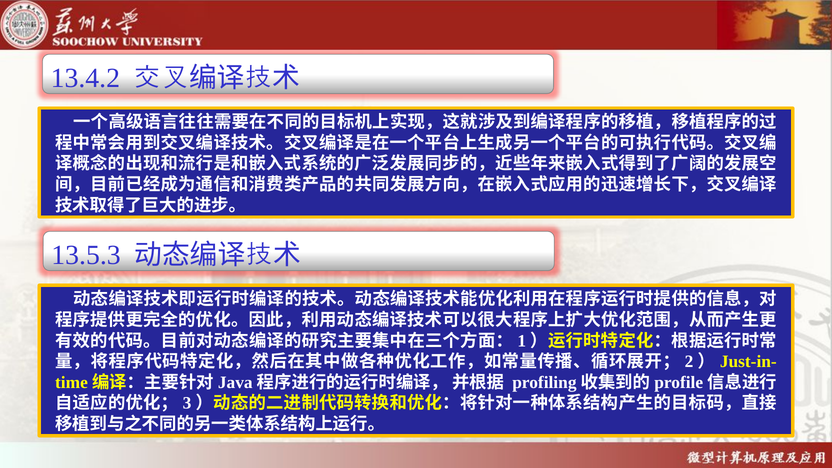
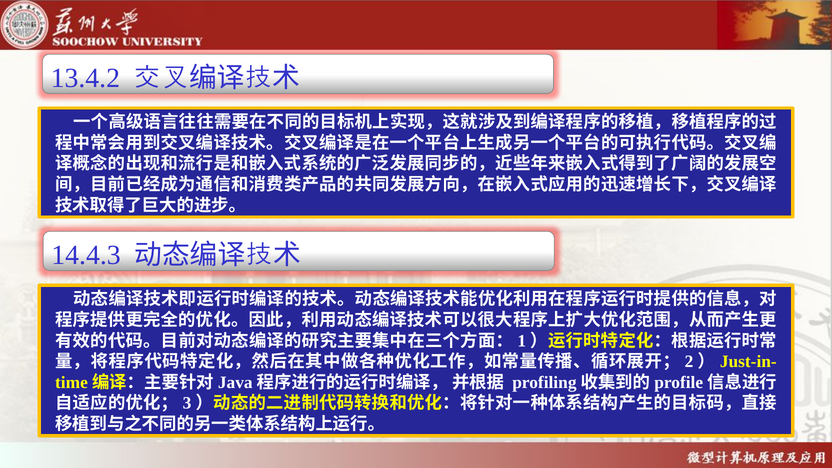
13.5.3: 13.5.3 -> 14.4.3 (86, 255)
